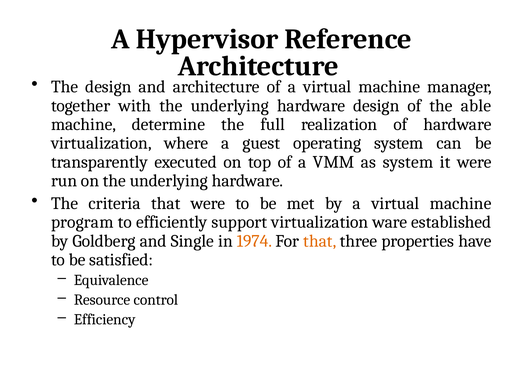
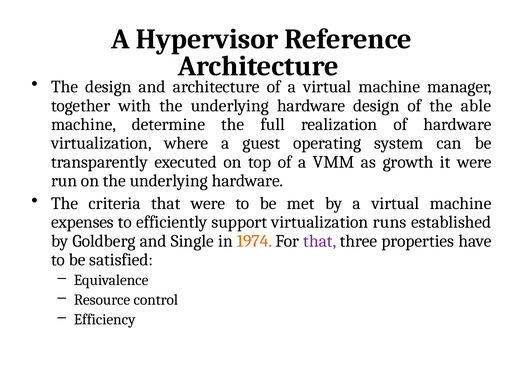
as system: system -> growth (408, 162)
program: program -> expenses (82, 222)
ware: ware -> runs (390, 222)
that colour: orange -> purple (320, 241)
